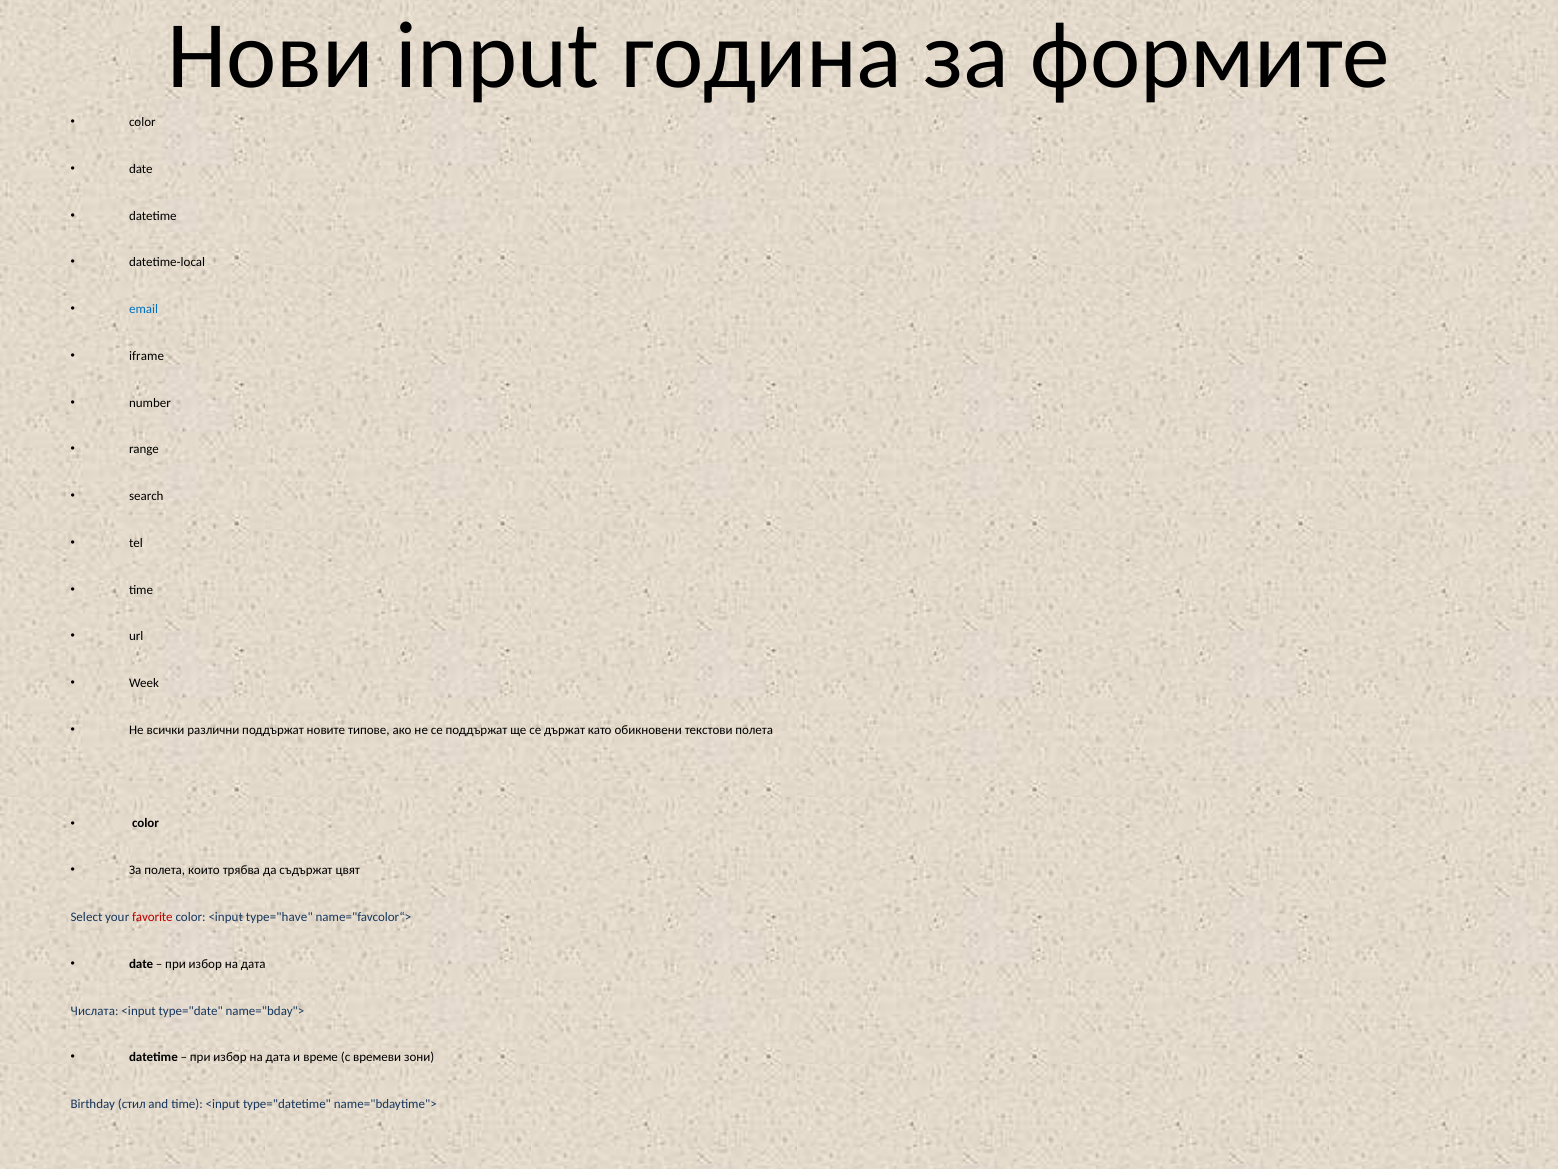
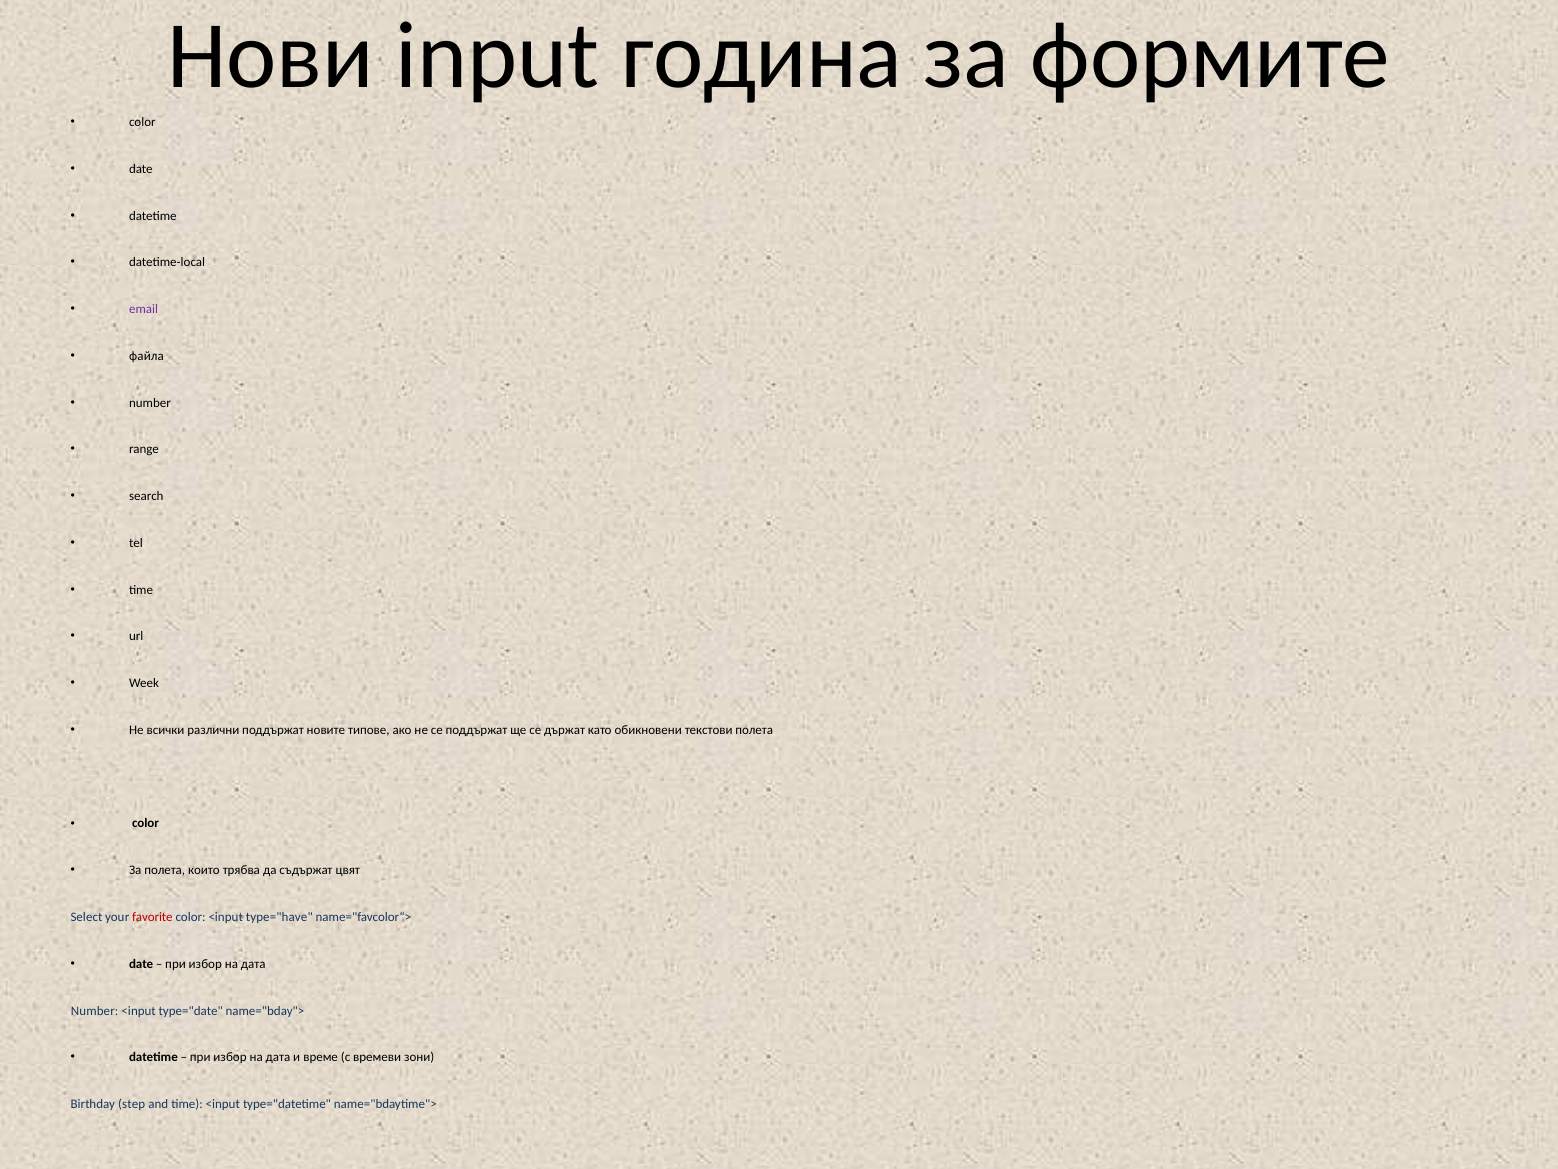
email colour: blue -> purple (144, 309)
iframe: iframe -> файла (147, 356)
Числата: Числата -> Number (95, 1010)
стил: стил -> step (132, 1104)
